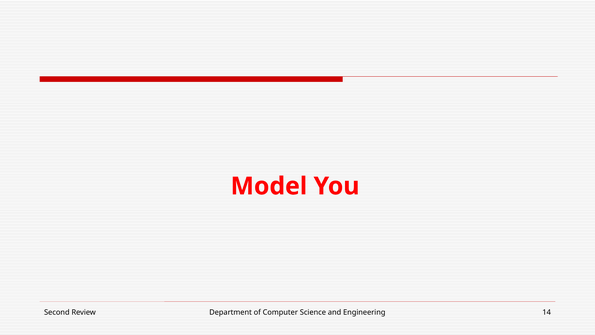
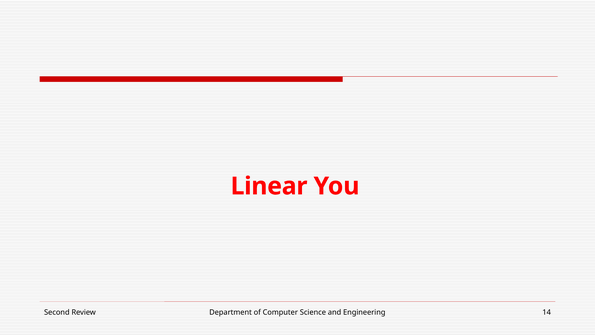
Model: Model -> Linear (269, 186)
